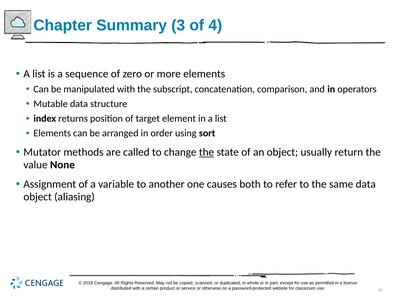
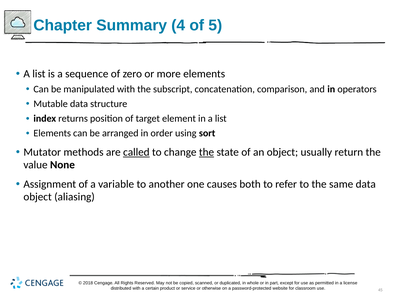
3: 3 -> 4 (178, 25)
4: 4 -> 5 (215, 25)
called underline: none -> present (136, 152)
